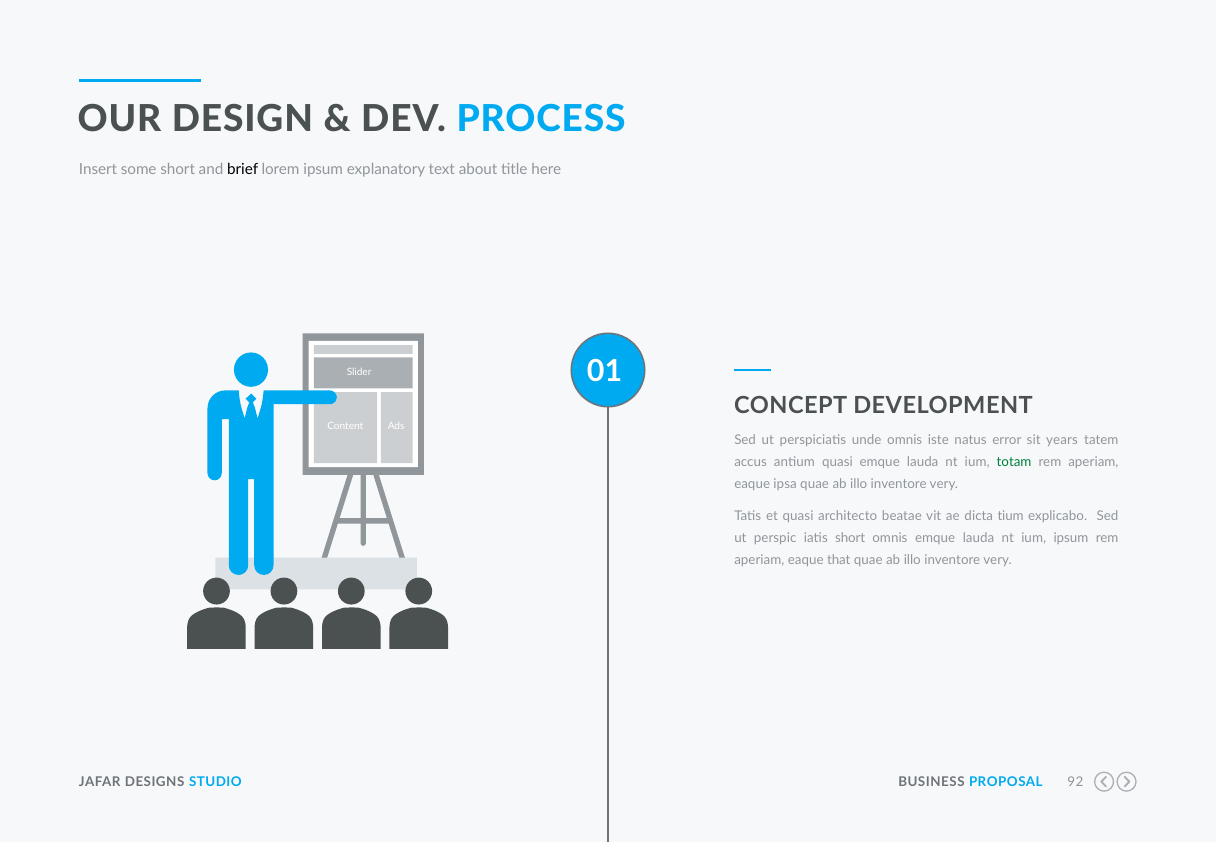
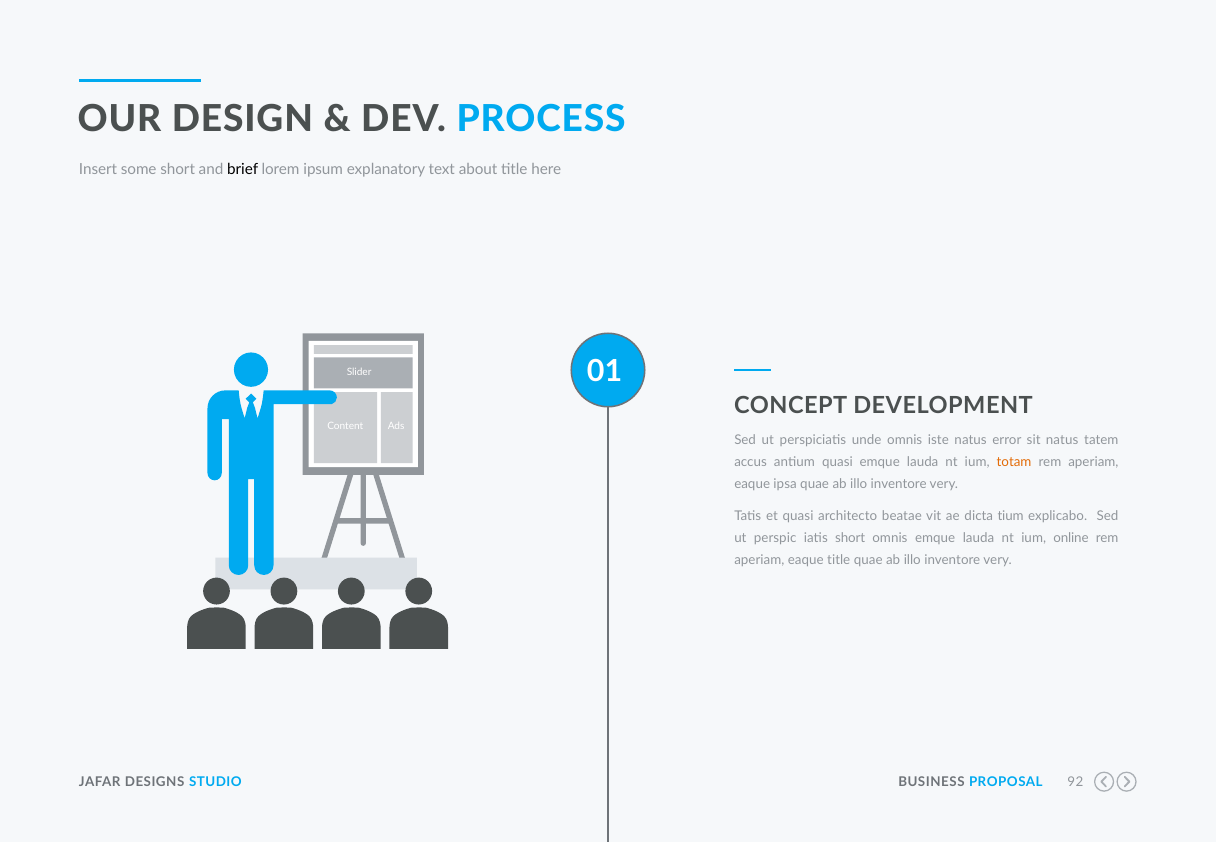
sit years: years -> natus (1062, 440)
totam colour: green -> orange (1014, 462)
ium ipsum: ipsum -> online (1071, 538)
eaque that: that -> title (839, 560)
